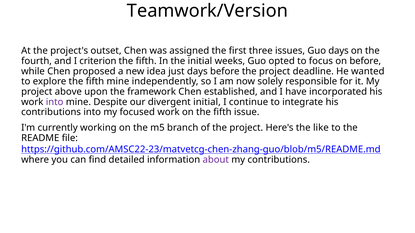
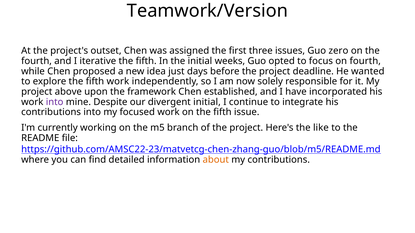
Guo days: days -> zero (338, 51)
criterion: criterion -> iterative (98, 61)
on before: before -> fourth (365, 61)
fifth mine: mine -> work (118, 82)
about colour: purple -> orange (216, 160)
